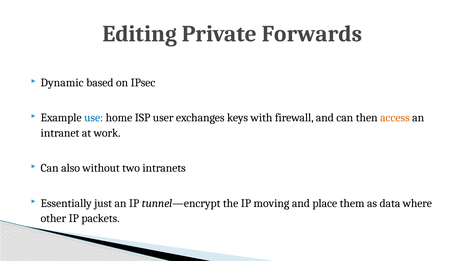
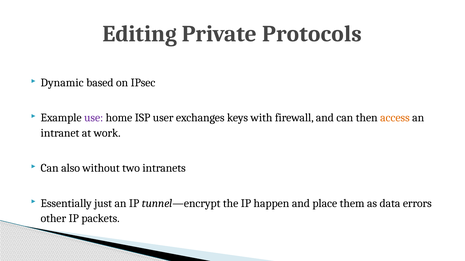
Forwards: Forwards -> Protocols (312, 34)
use colour: blue -> purple (94, 118)
moving: moving -> happen (271, 204)
where: where -> errors (417, 204)
